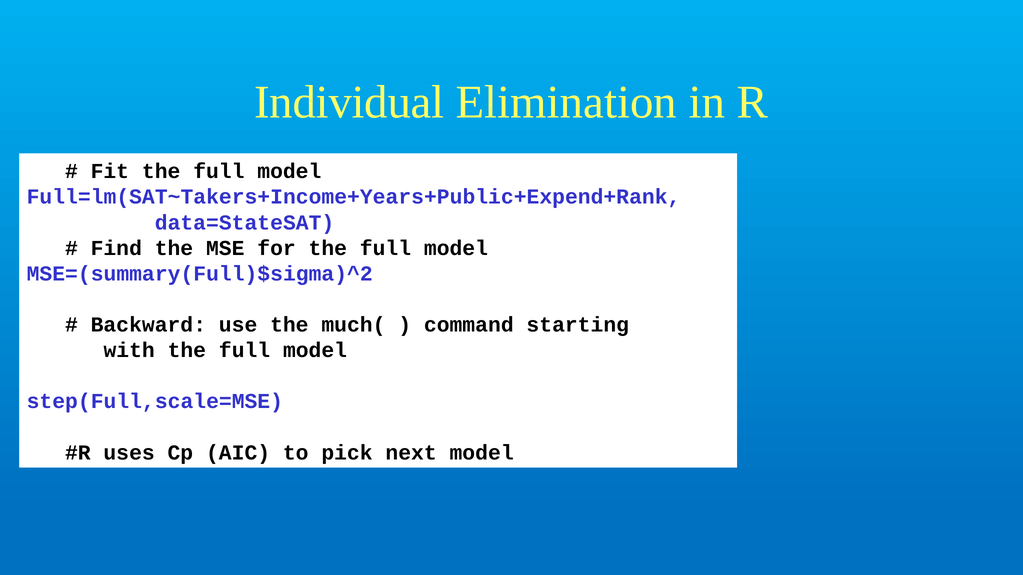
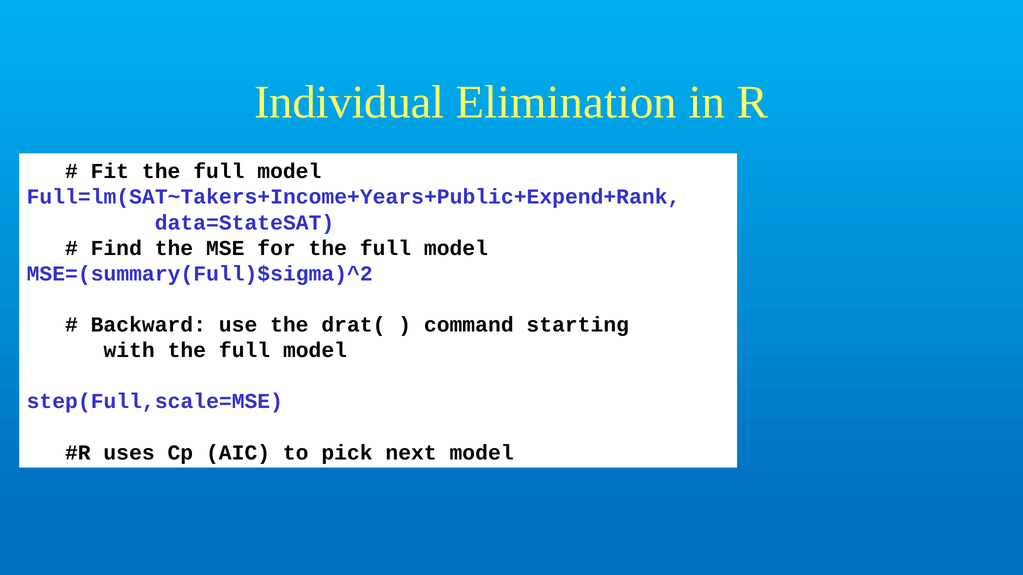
much(: much( -> drat( (353, 325)
